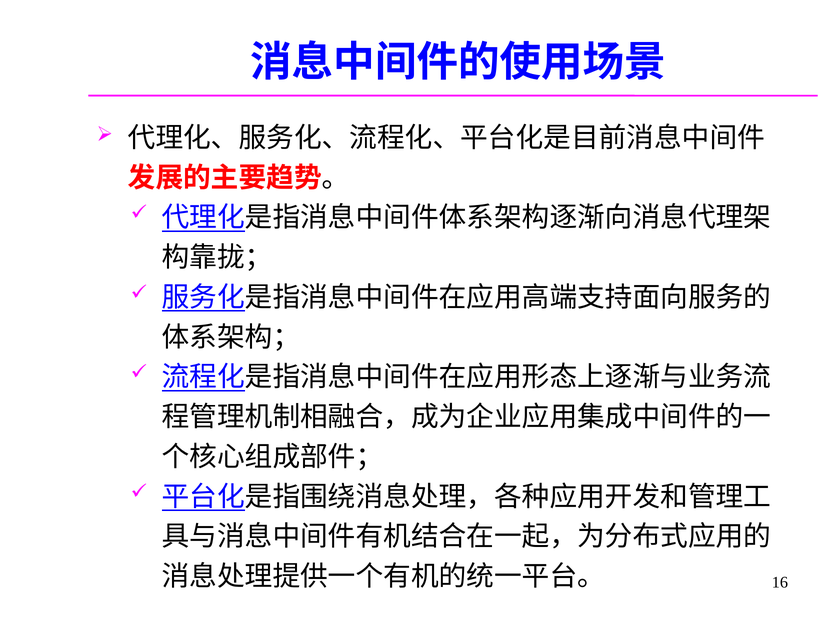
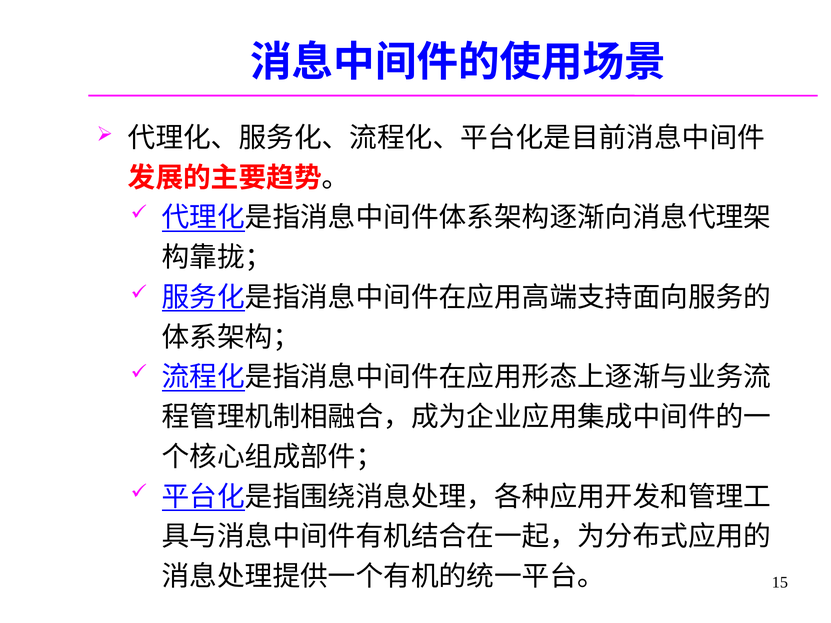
16: 16 -> 15 (780, 583)
